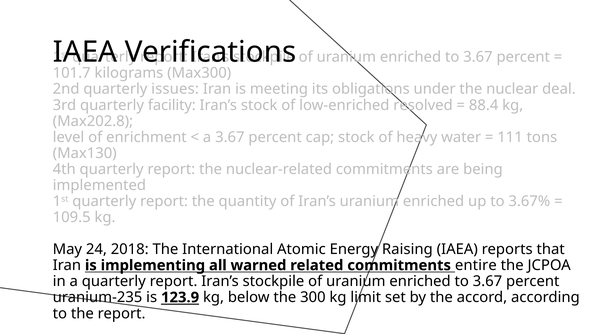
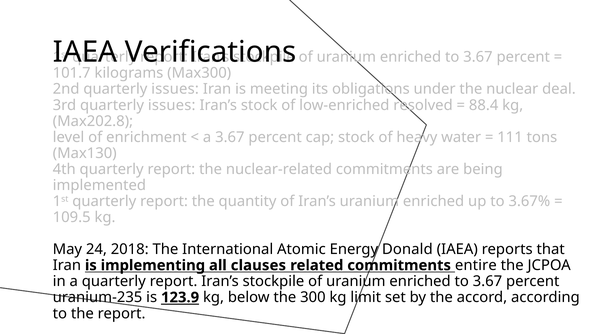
3rd quarterly facility: facility -> issues (172, 105)
Raising: Raising -> Donald (407, 249)
warned: warned -> clauses (258, 265)
